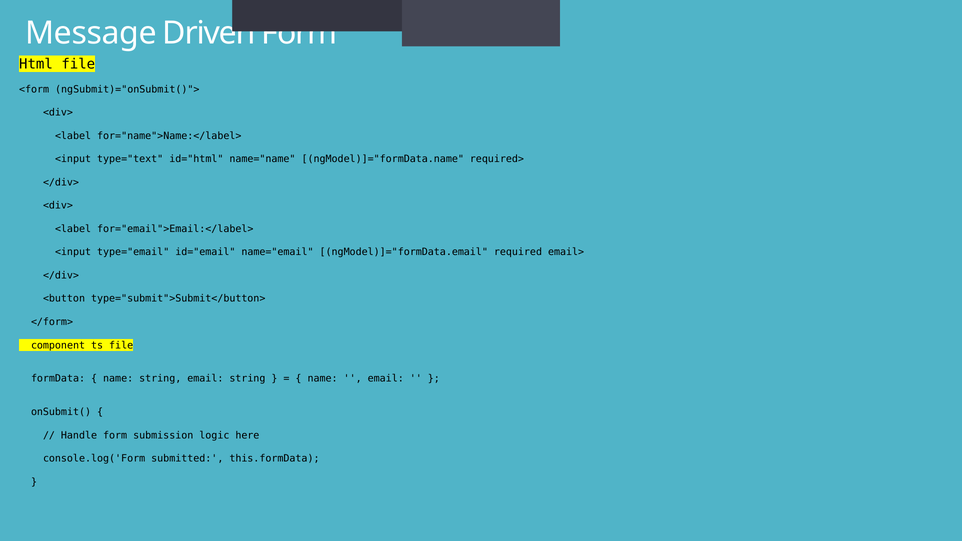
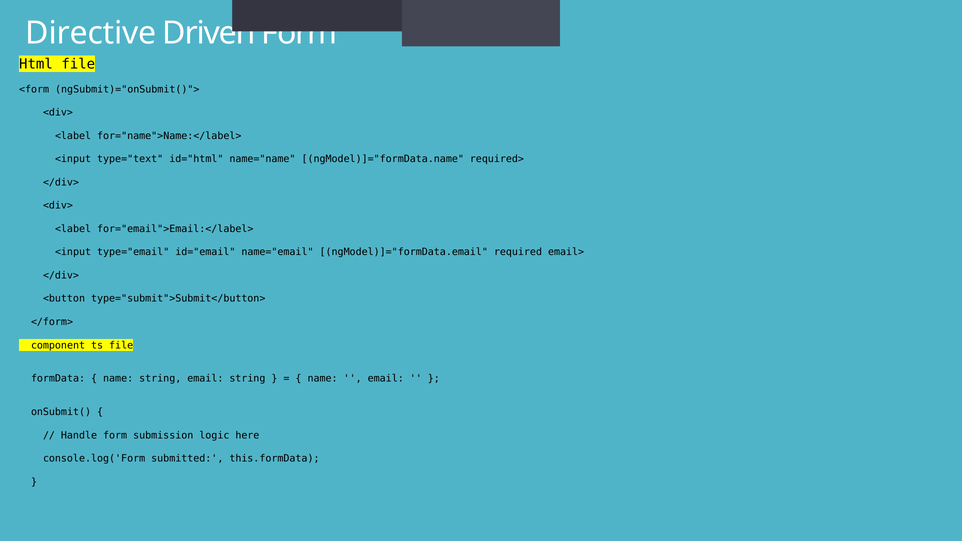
Message: Message -> Directive (91, 33)
